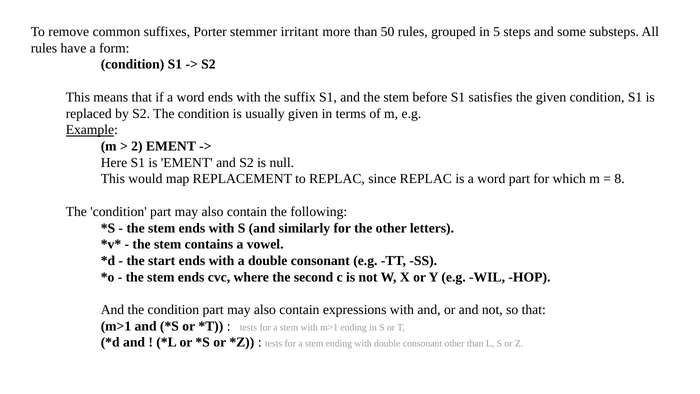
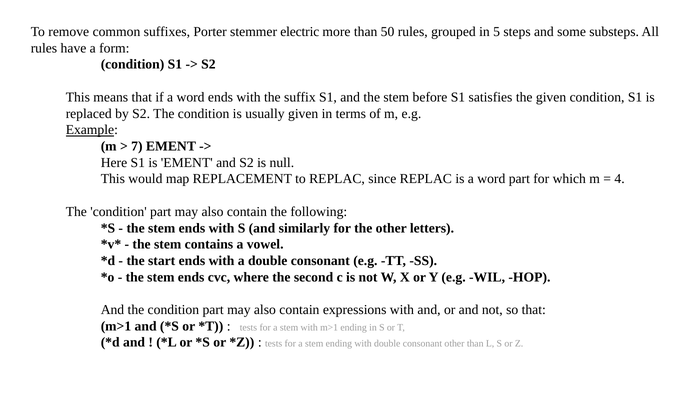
irritant: irritant -> electric (300, 32)
2: 2 -> 7 (137, 146)
8: 8 -> 4 (620, 179)
